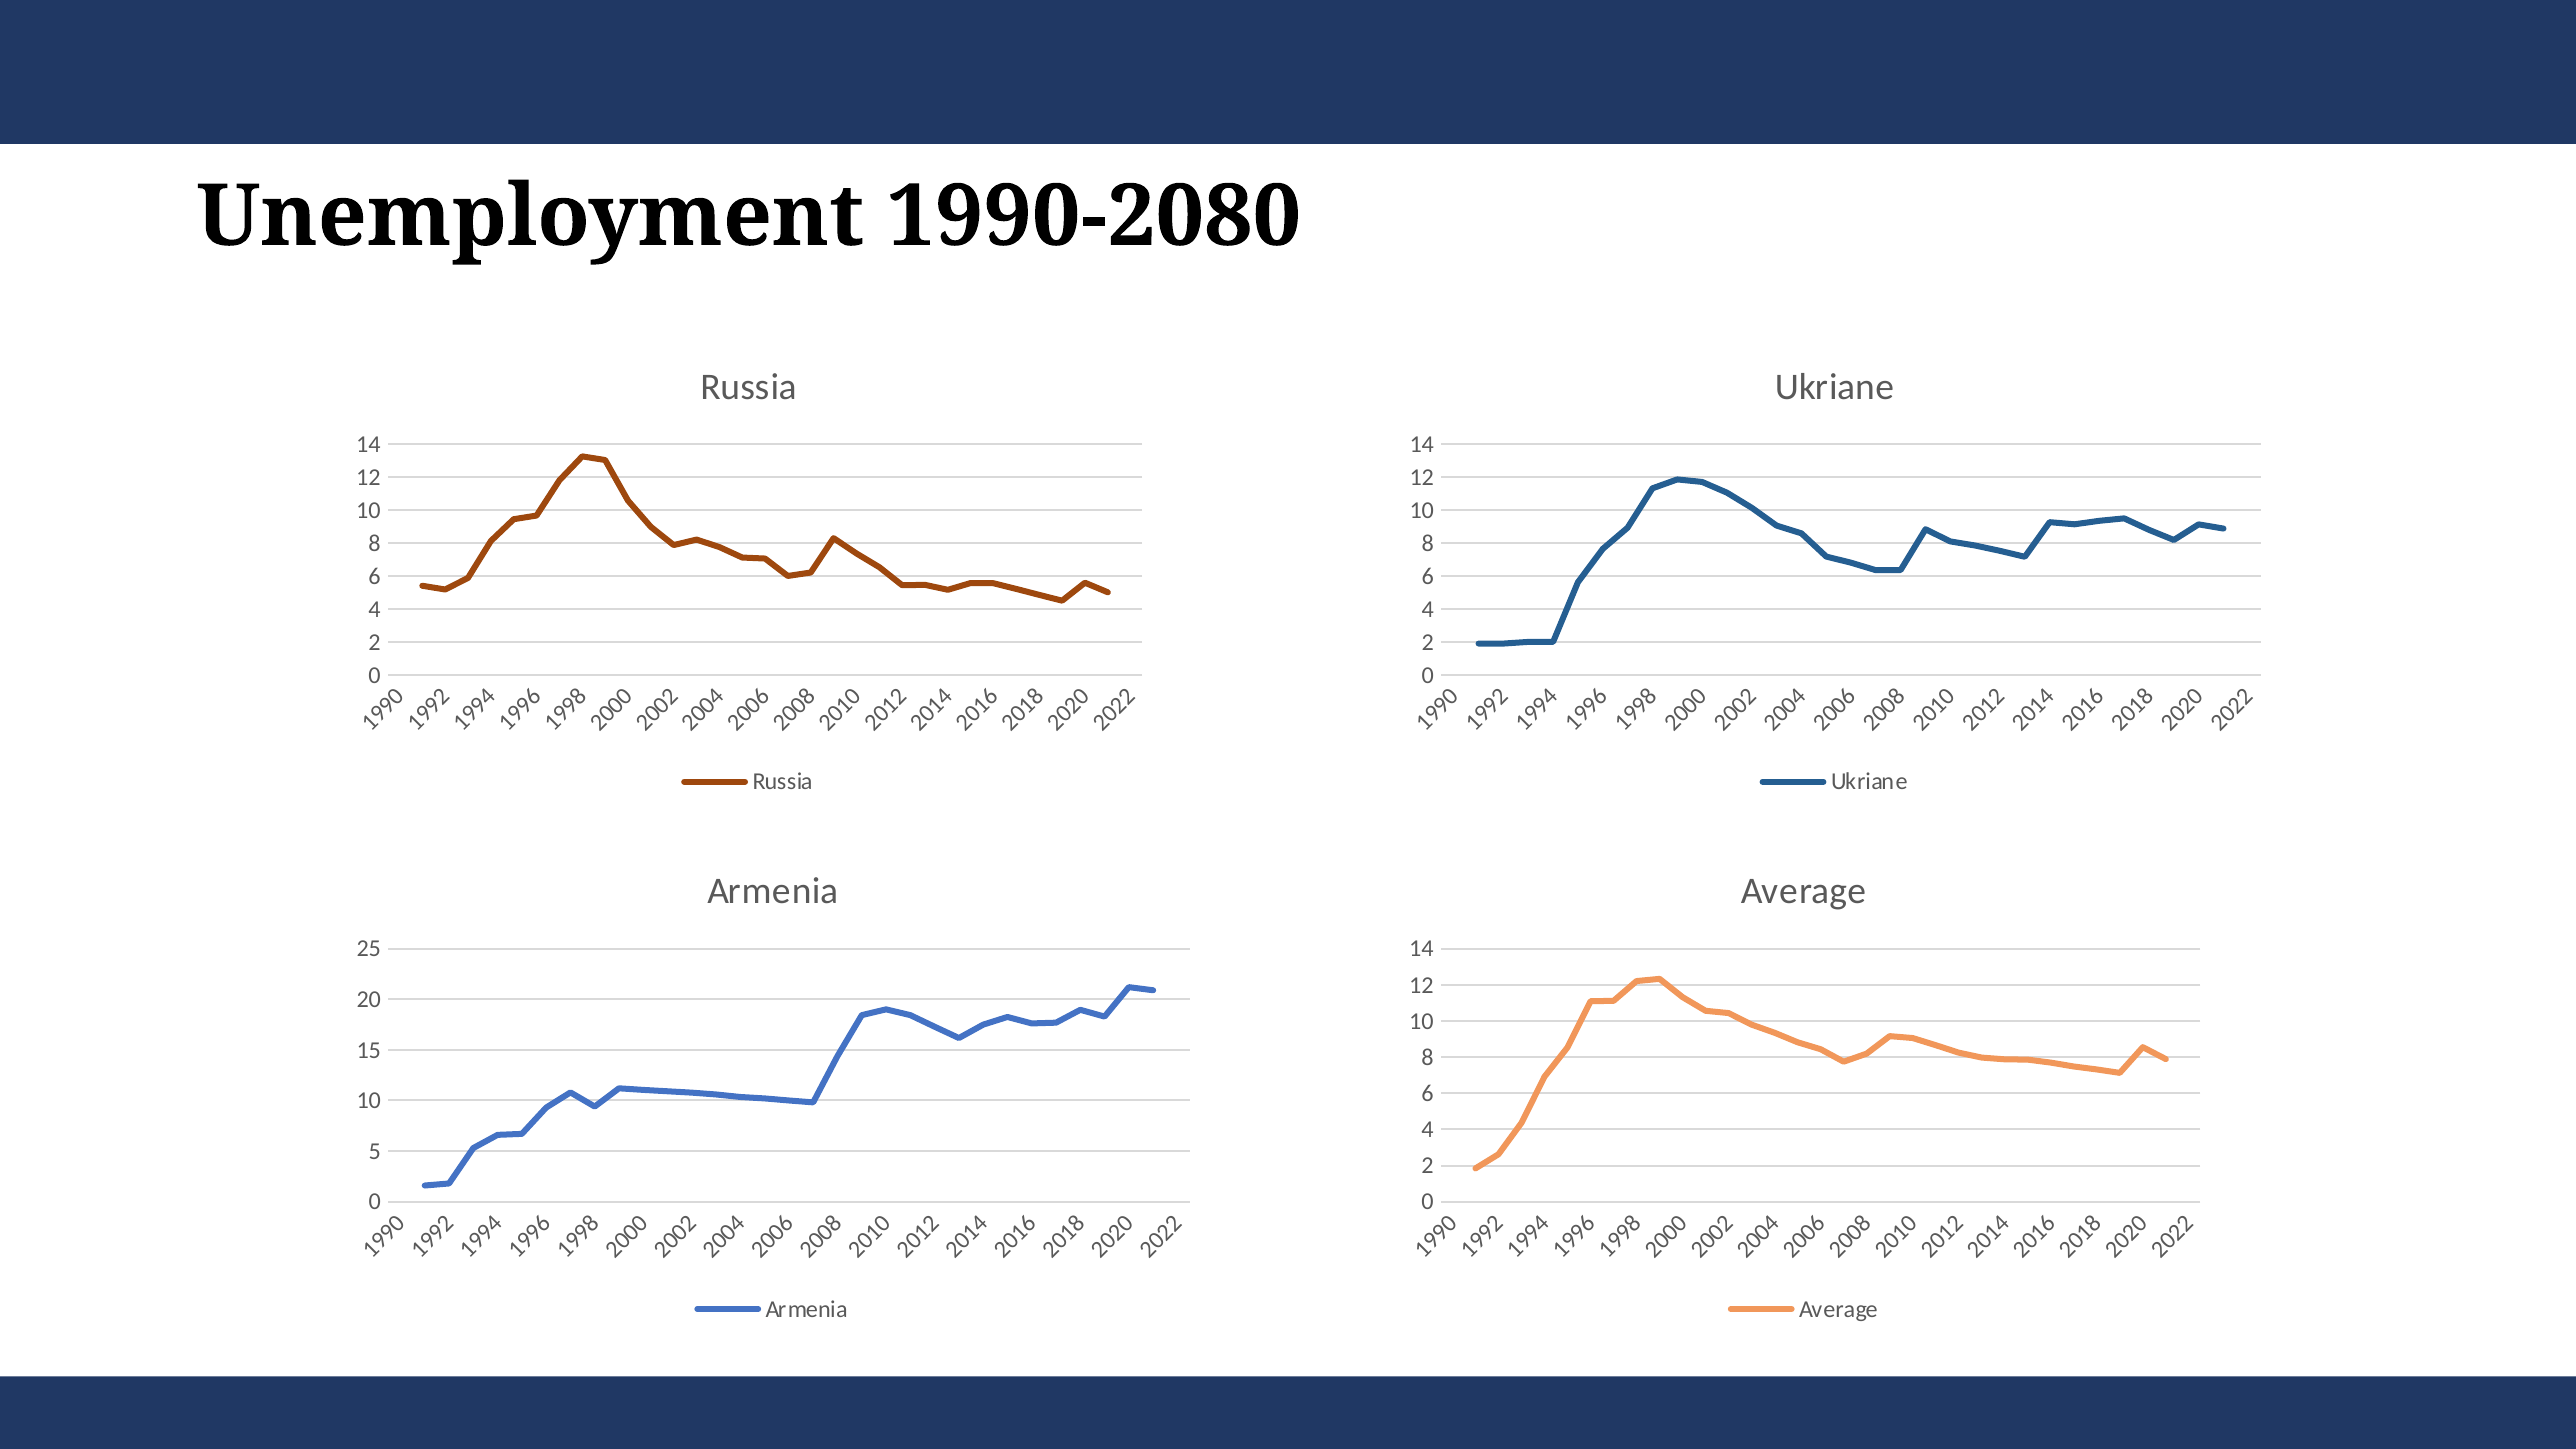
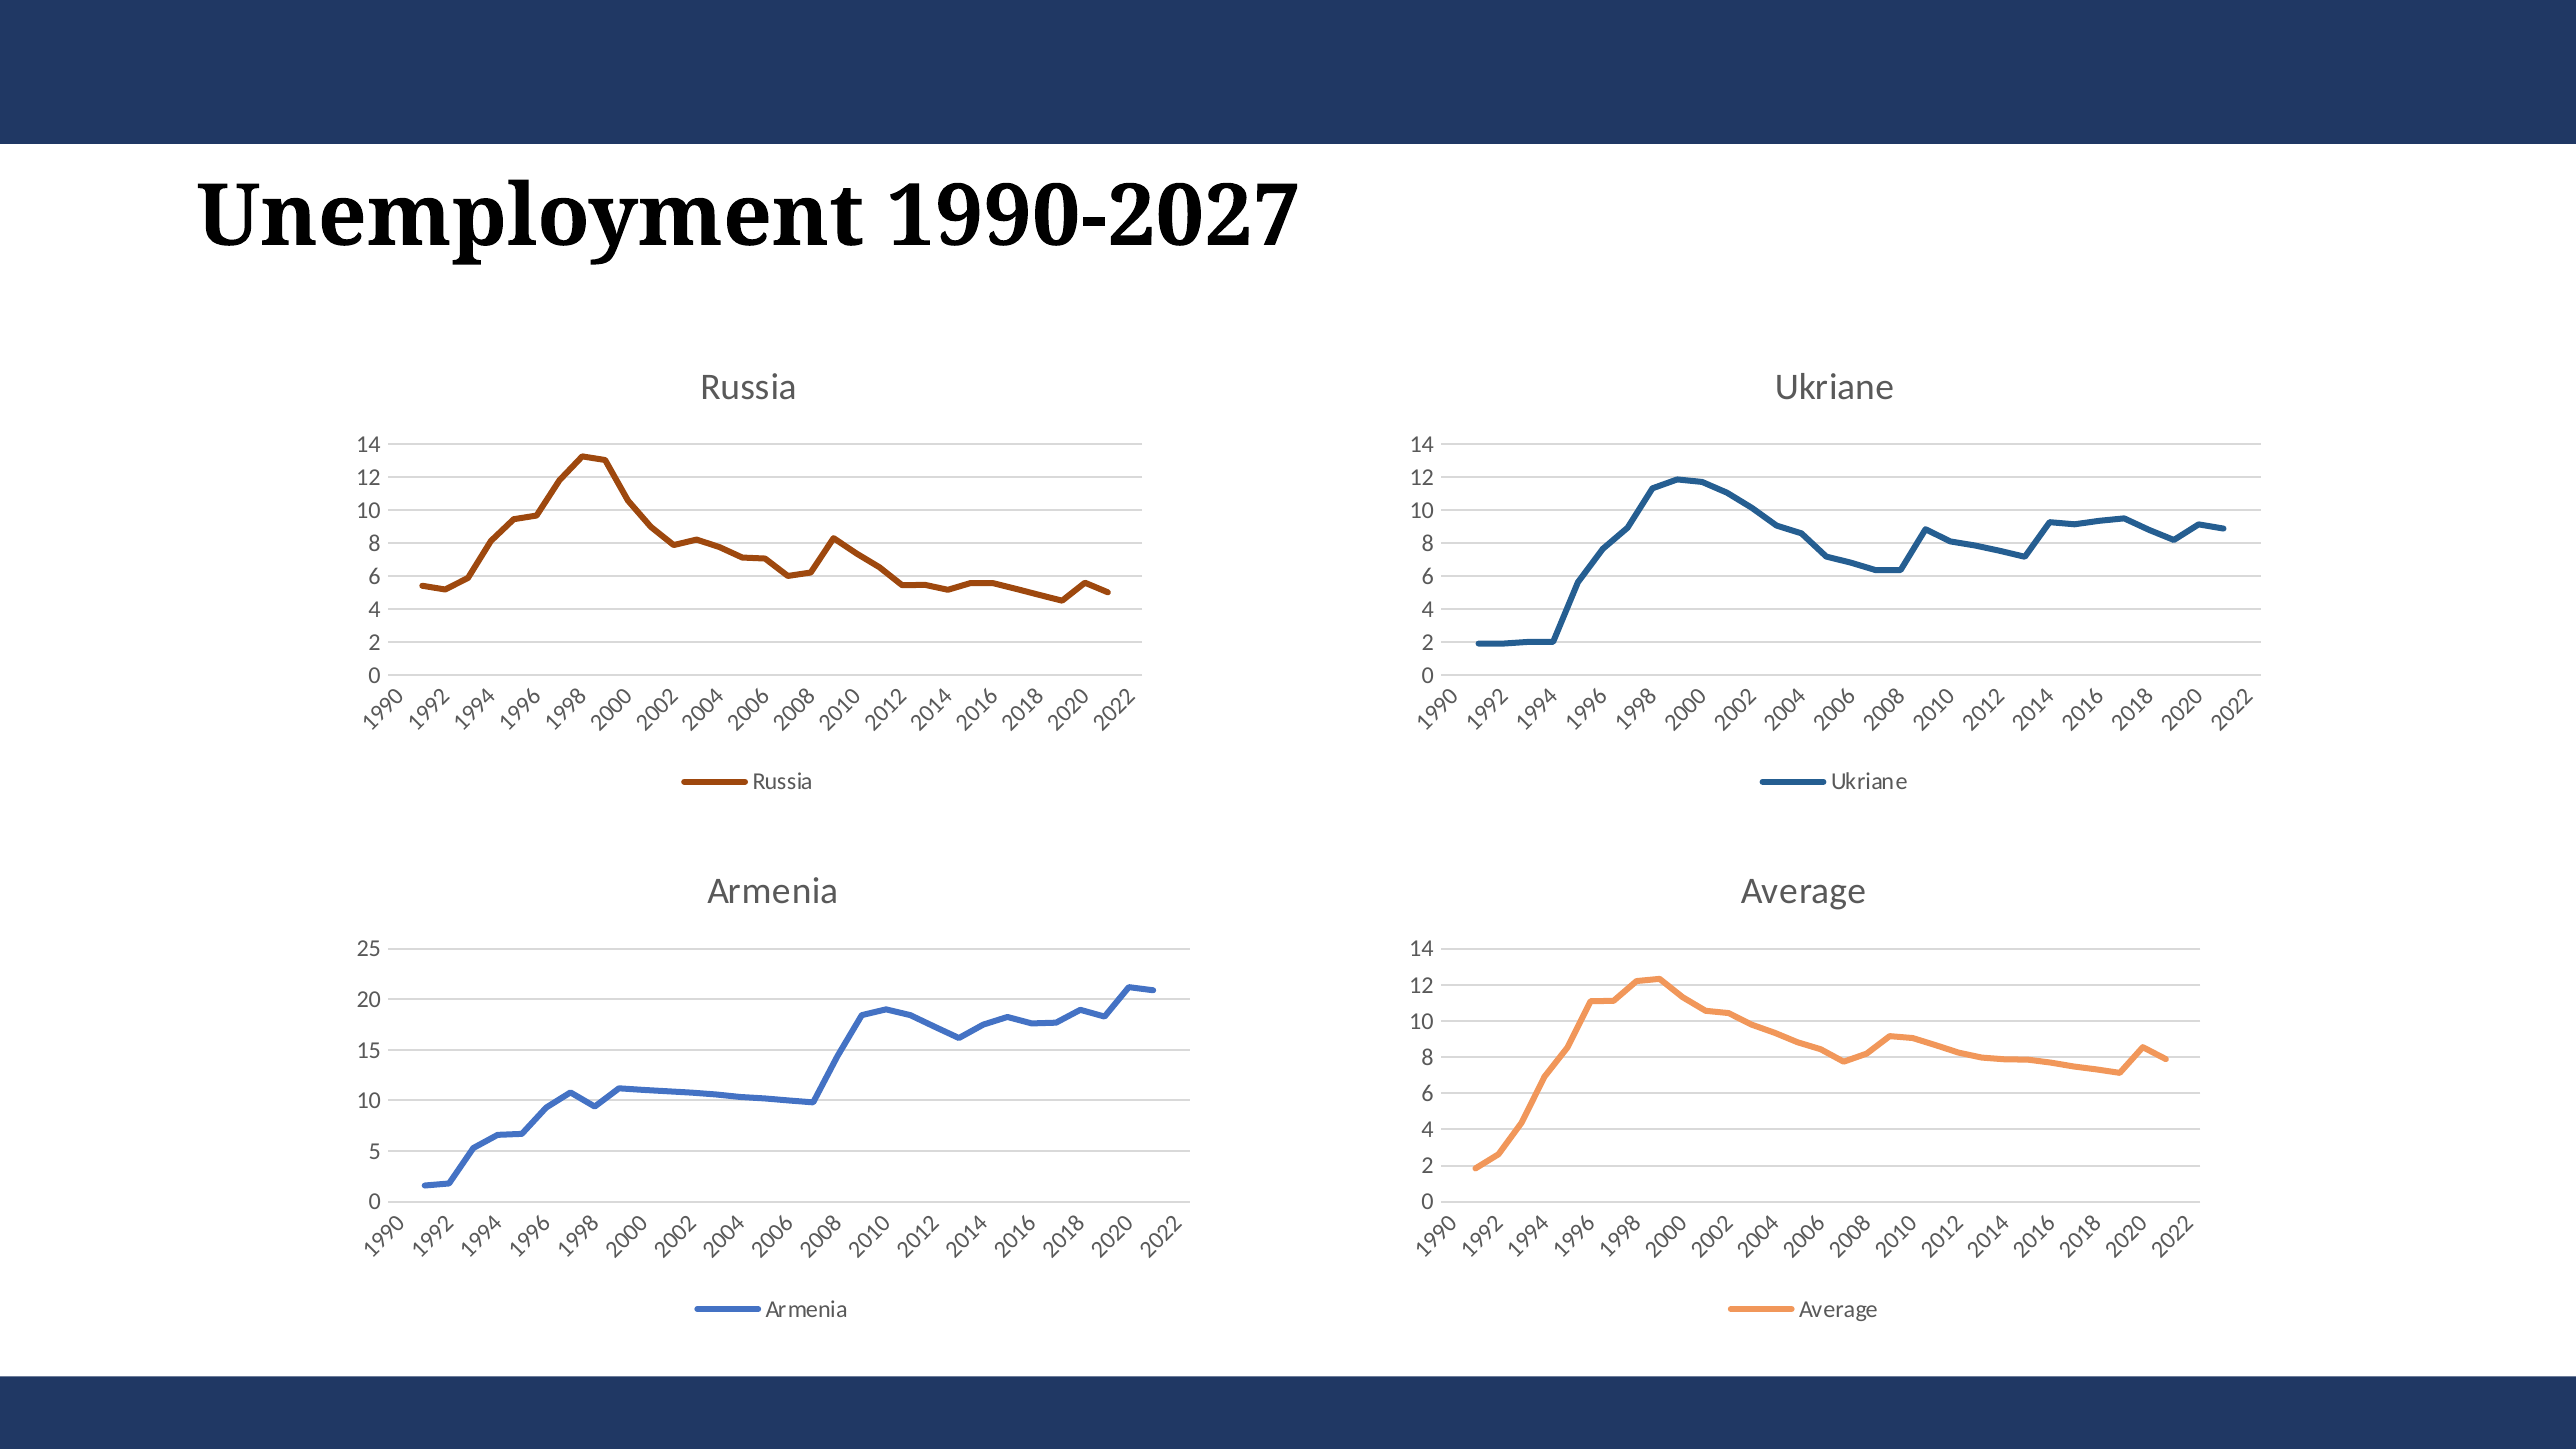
1990-2080: 1990-2080 -> 1990-2027 (1094, 217)
